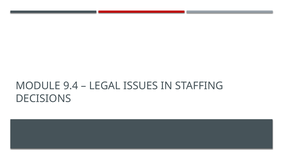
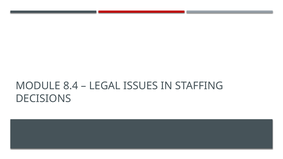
9.4: 9.4 -> 8.4 (71, 86)
